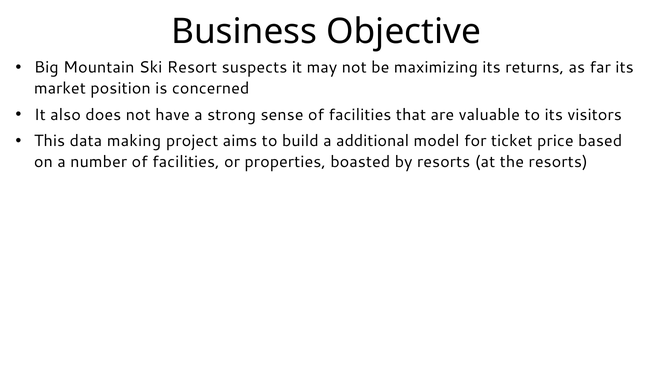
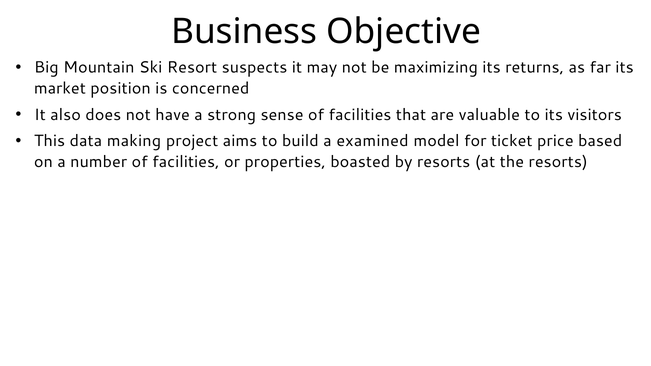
additional: additional -> examined (373, 141)
